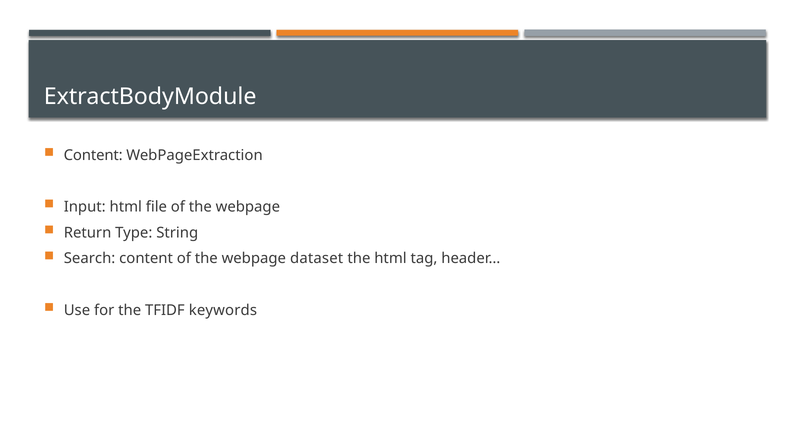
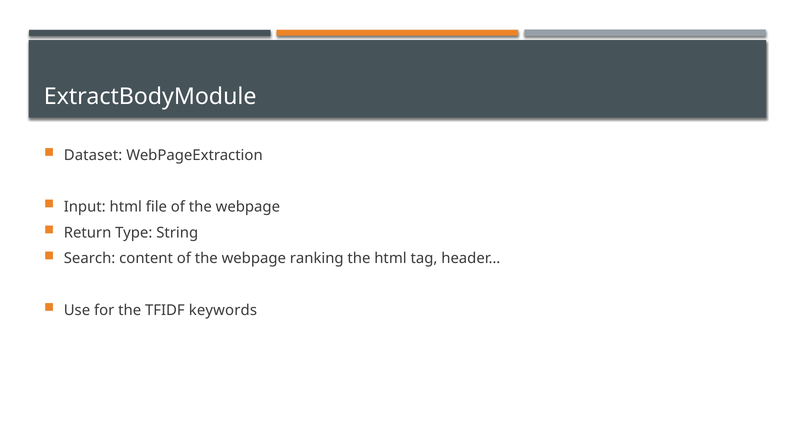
Content: Content -> Dataset (93, 155)
dataset: dataset -> ranking (317, 259)
